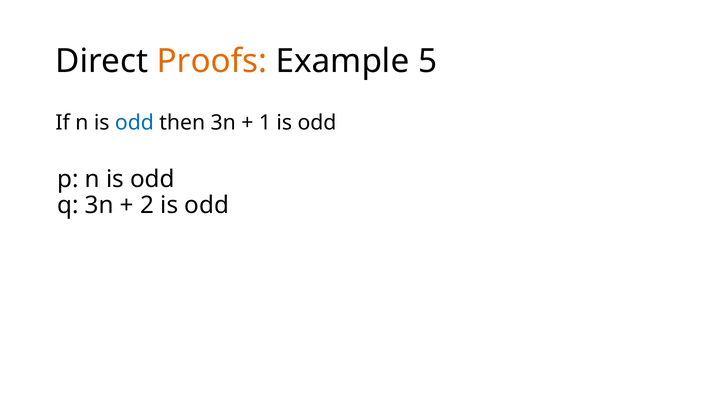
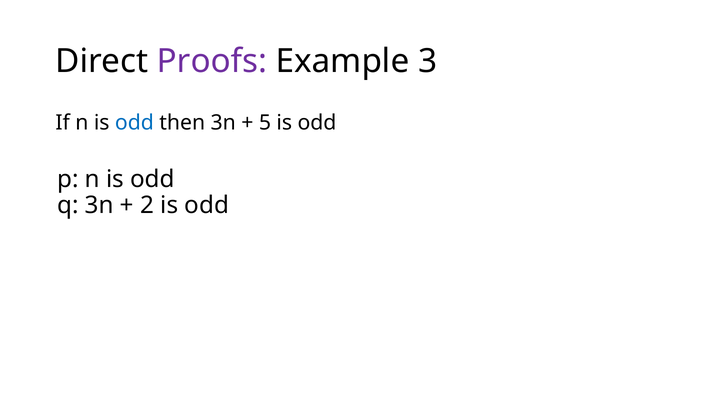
Proofs colour: orange -> purple (212, 61)
5: 5 -> 3 (428, 61)
1: 1 -> 5 (265, 123)
